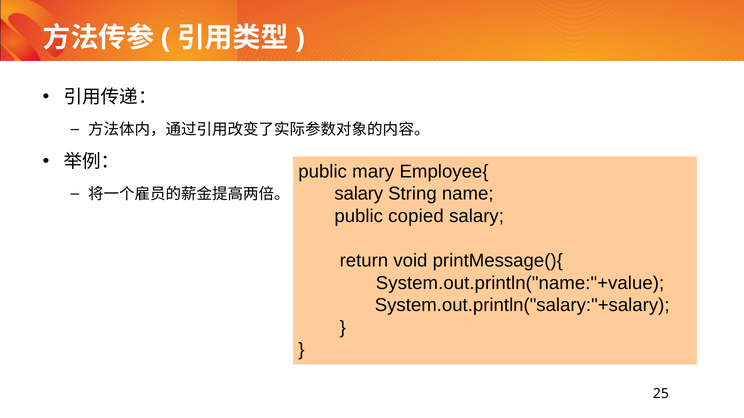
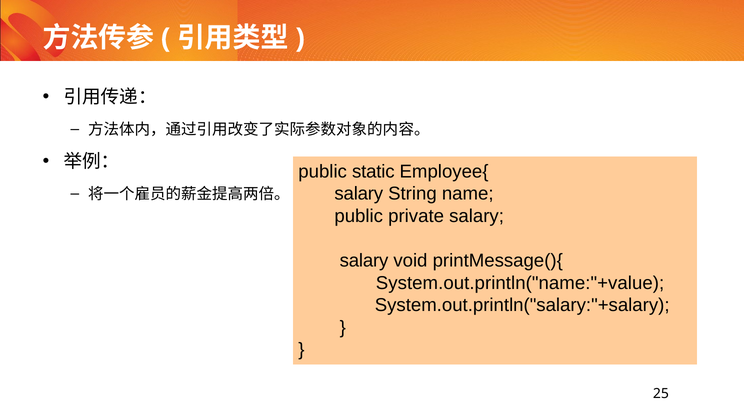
mary: mary -> static (373, 172)
copied: copied -> private (416, 216)
return: return -> salary (364, 261)
